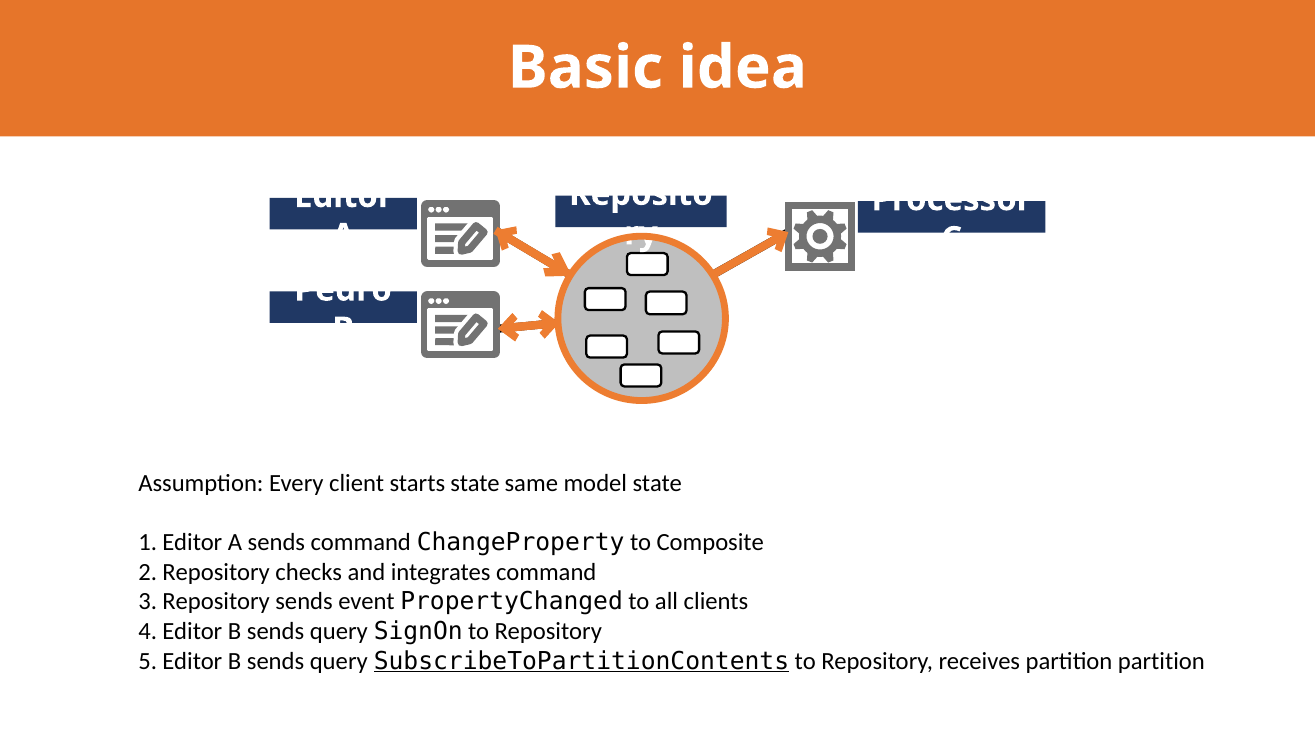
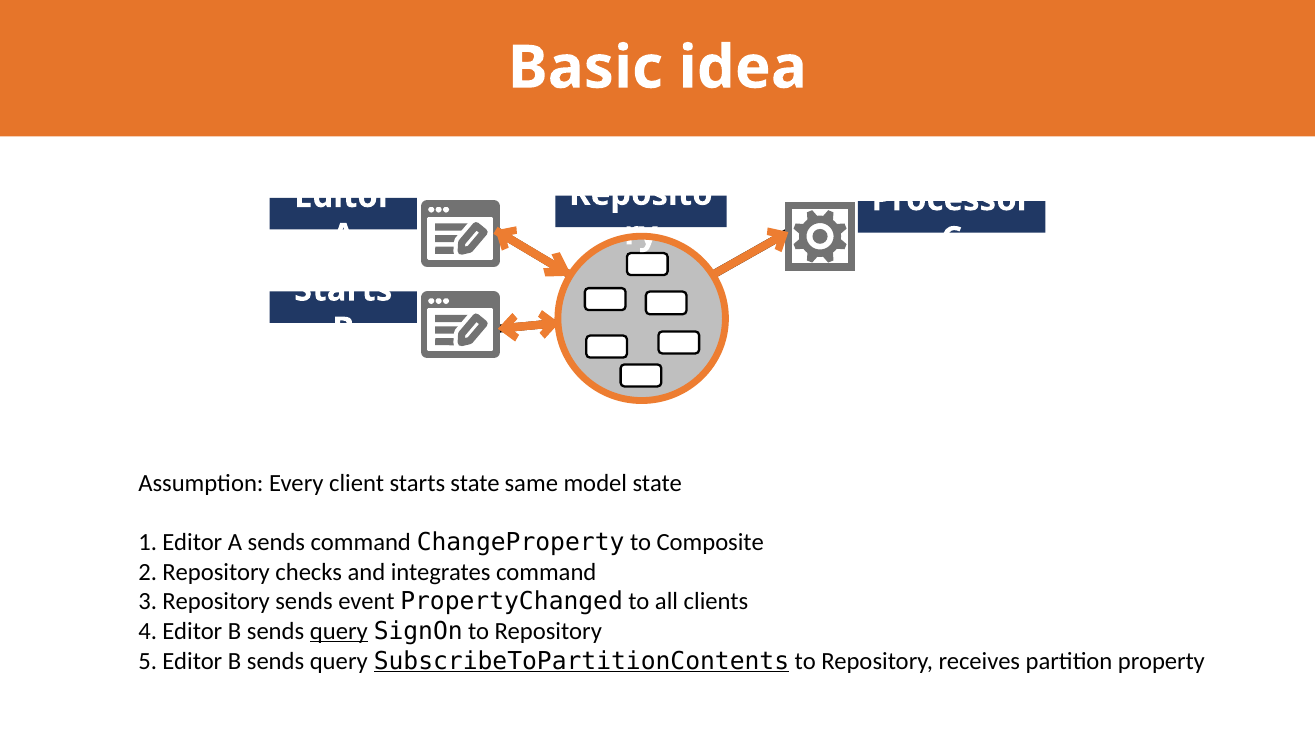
Pedro: Pedro -> Starts (343, 290)
query underline: none -> present (339, 631)
partition partition: partition -> property (1161, 661)
